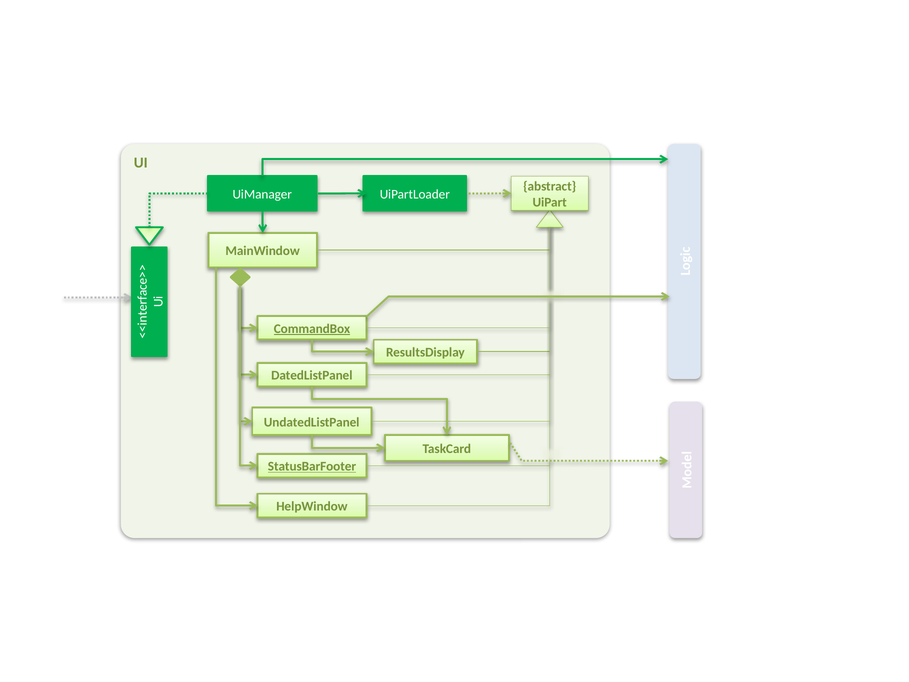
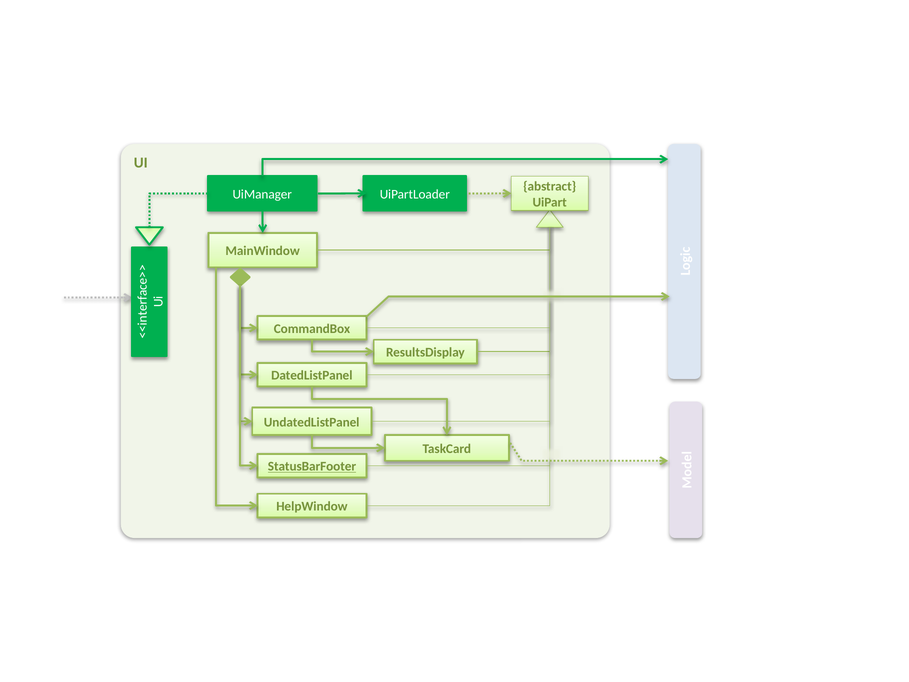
CommandBox underline: present -> none (312, 329)
